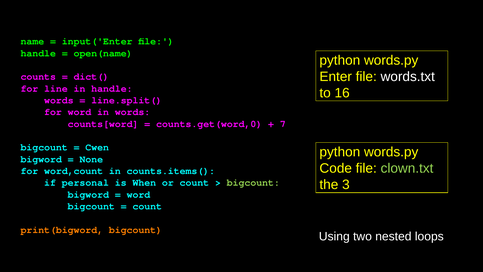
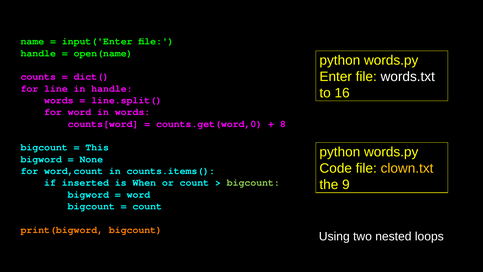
7: 7 -> 8 (283, 124)
Cwen: Cwen -> This (97, 147)
clown.txt colour: light green -> yellow (407, 168)
3: 3 -> 9 (346, 185)
personal: personal -> inserted (85, 183)
